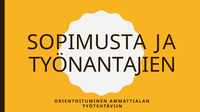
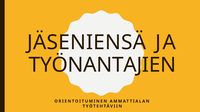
SOPIMUSTA: SOPIMUSTA -> JÄSENIENSÄ (87, 43)
